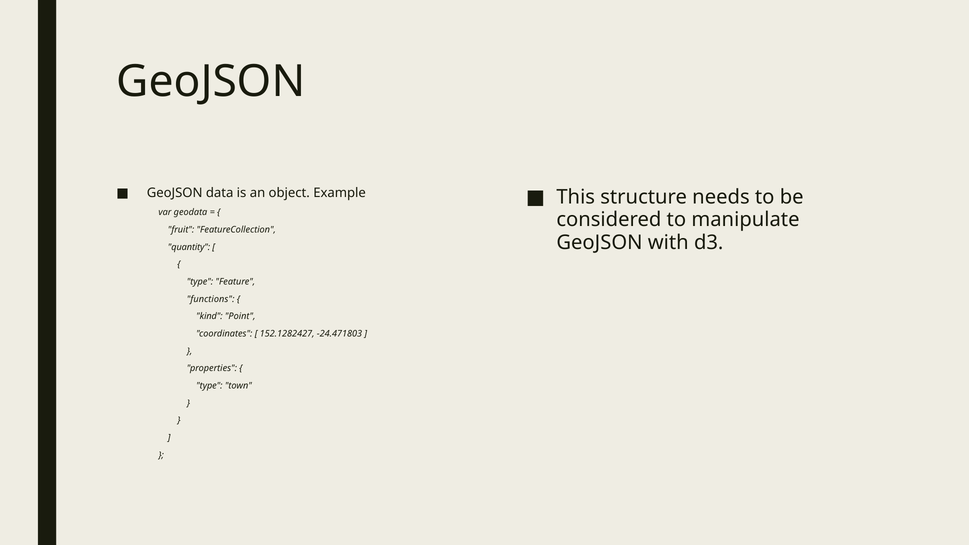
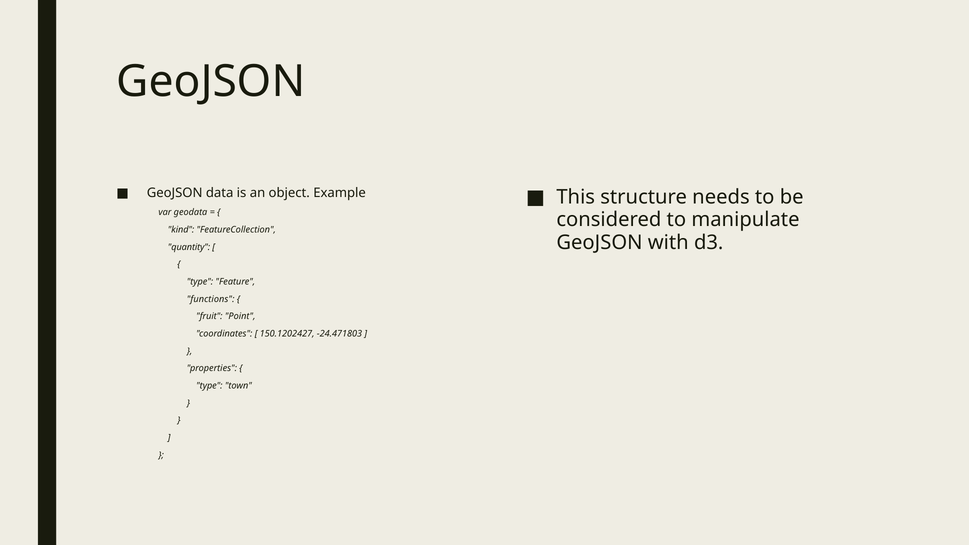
fruit: fruit -> kind (181, 230)
kind: kind -> fruit (209, 316)
152.1282427: 152.1282427 -> 150.1202427 (287, 334)
